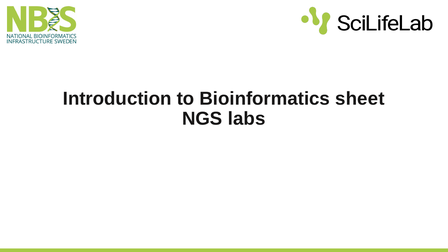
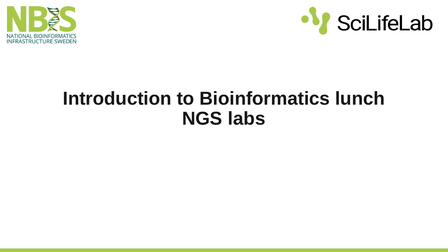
sheet: sheet -> lunch (360, 99)
